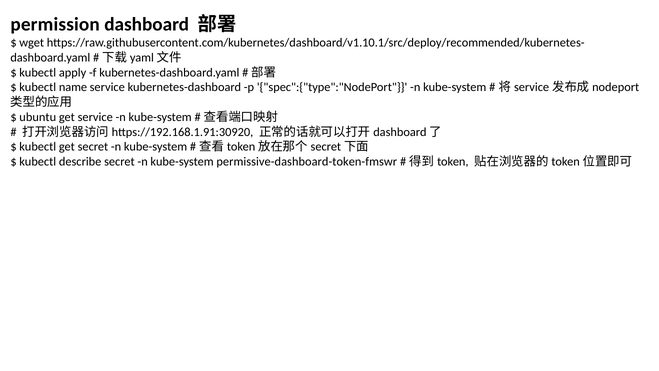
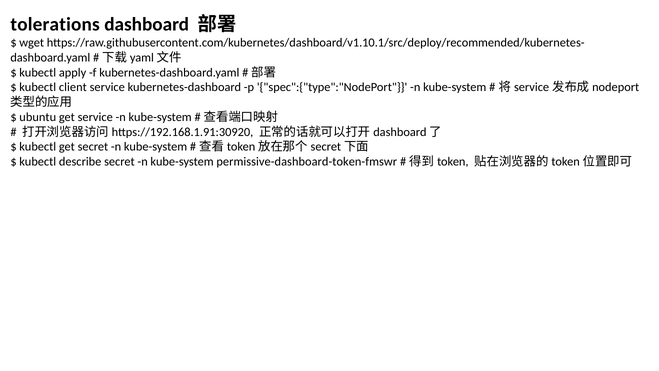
permission: permission -> tolerations (55, 24)
name: name -> client (73, 87)
